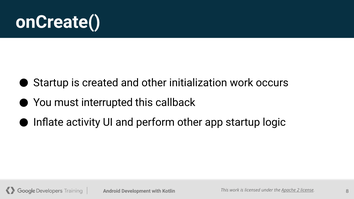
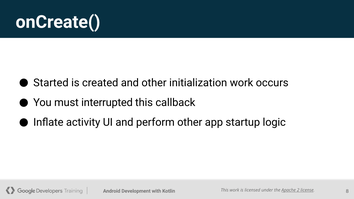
Startup: Startup -> Started (51, 83)
